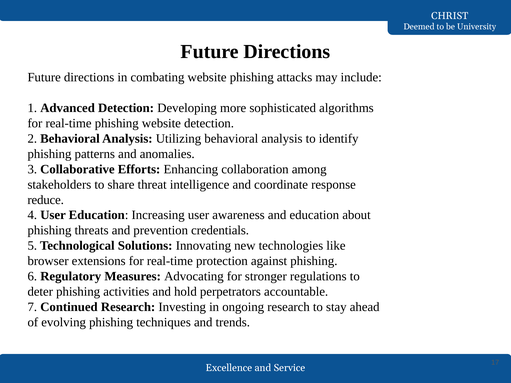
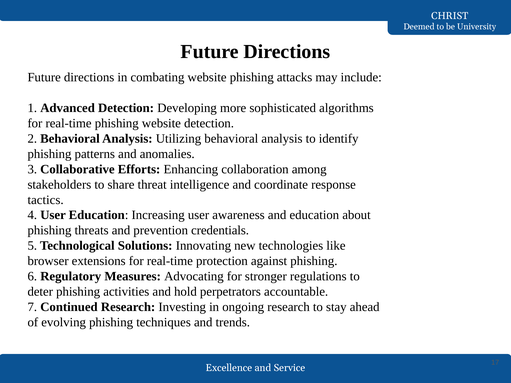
reduce: reduce -> tactics (46, 200)
